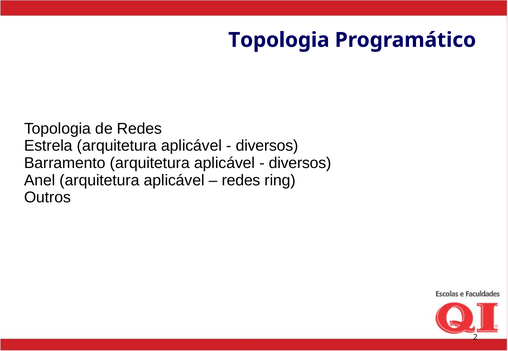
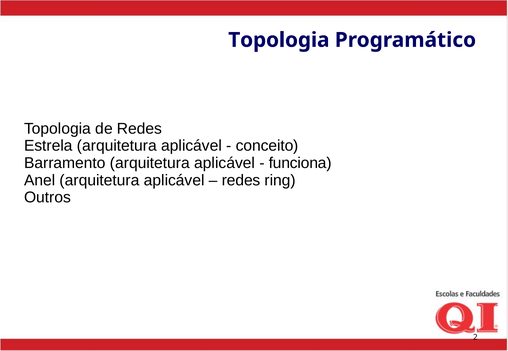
diversos: diversos -> conceito (267, 146)
diversos: diversos -> funciona (300, 163)
